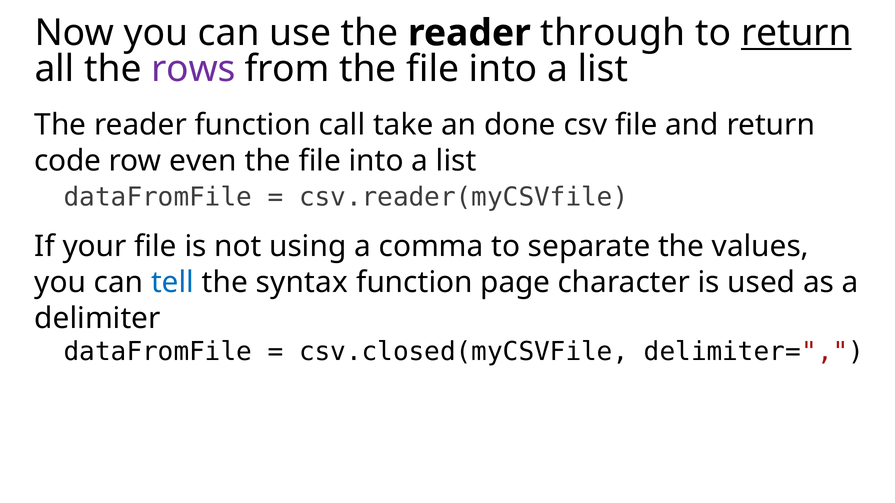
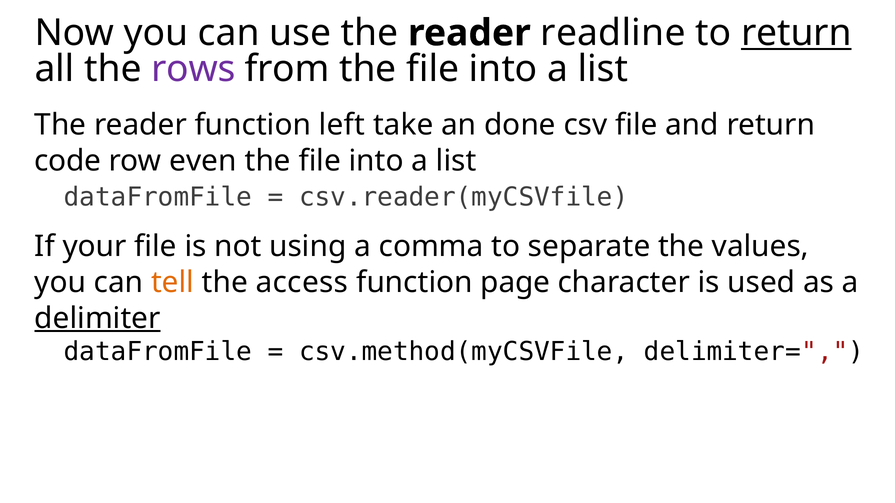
through: through -> readline (613, 33)
call: call -> left (342, 125)
tell colour: blue -> orange (173, 283)
syntax: syntax -> access (302, 283)
delimiter underline: none -> present (98, 318)
csv.closed(myCSVFile: csv.closed(myCSVFile -> csv.method(myCSVFile (464, 352)
